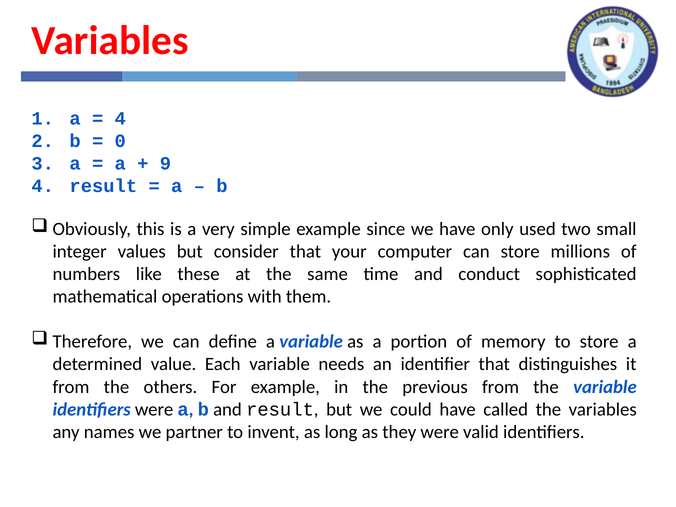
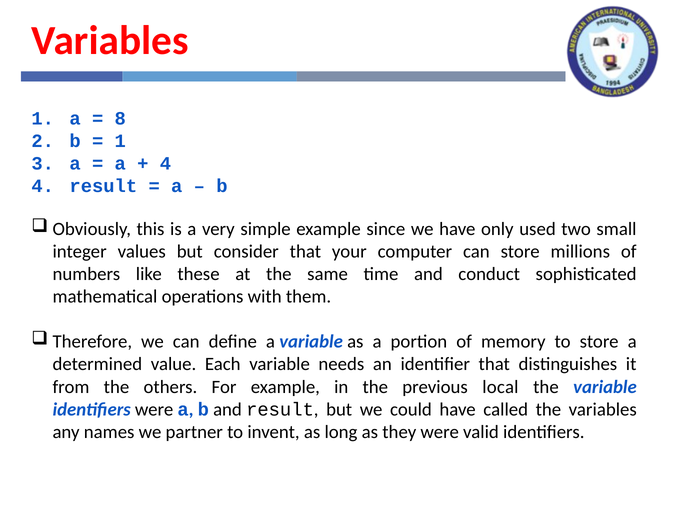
4: 4 -> 8 (120, 119)
0: 0 -> 1 (120, 141)
9: 9 -> 4 (165, 164)
previous from: from -> local (500, 387)
